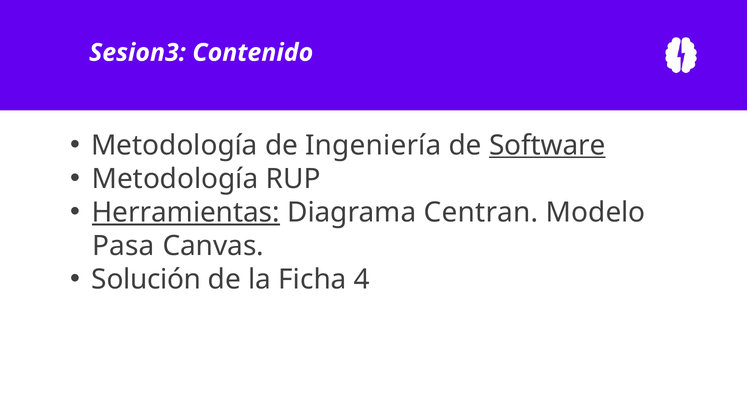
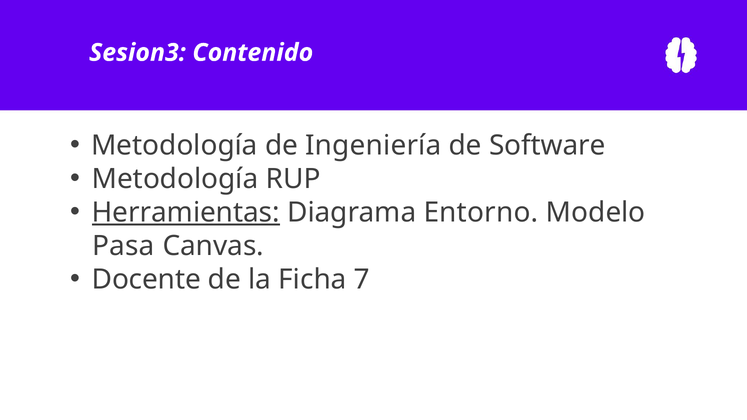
Software underline: present -> none (547, 145)
Centran: Centran -> Entorno (481, 213)
Solución: Solución -> Docente (146, 280)
4: 4 -> 7 (362, 280)
